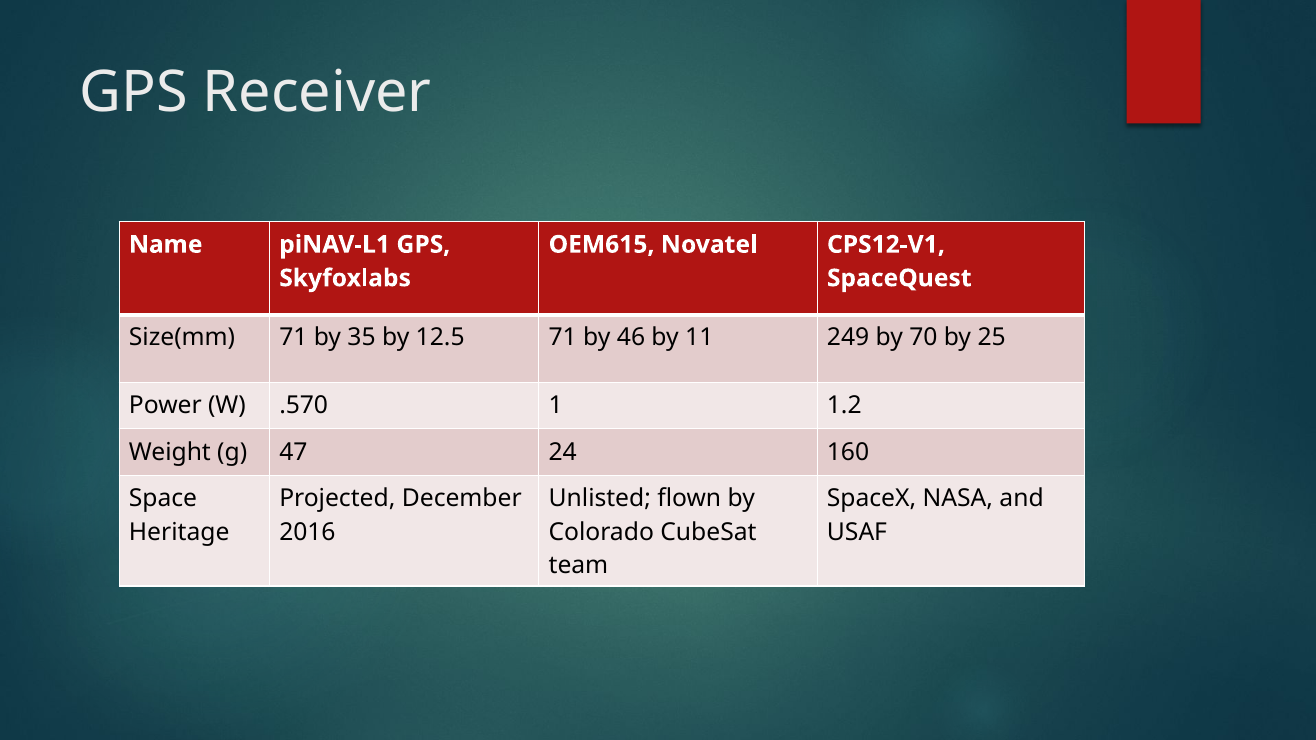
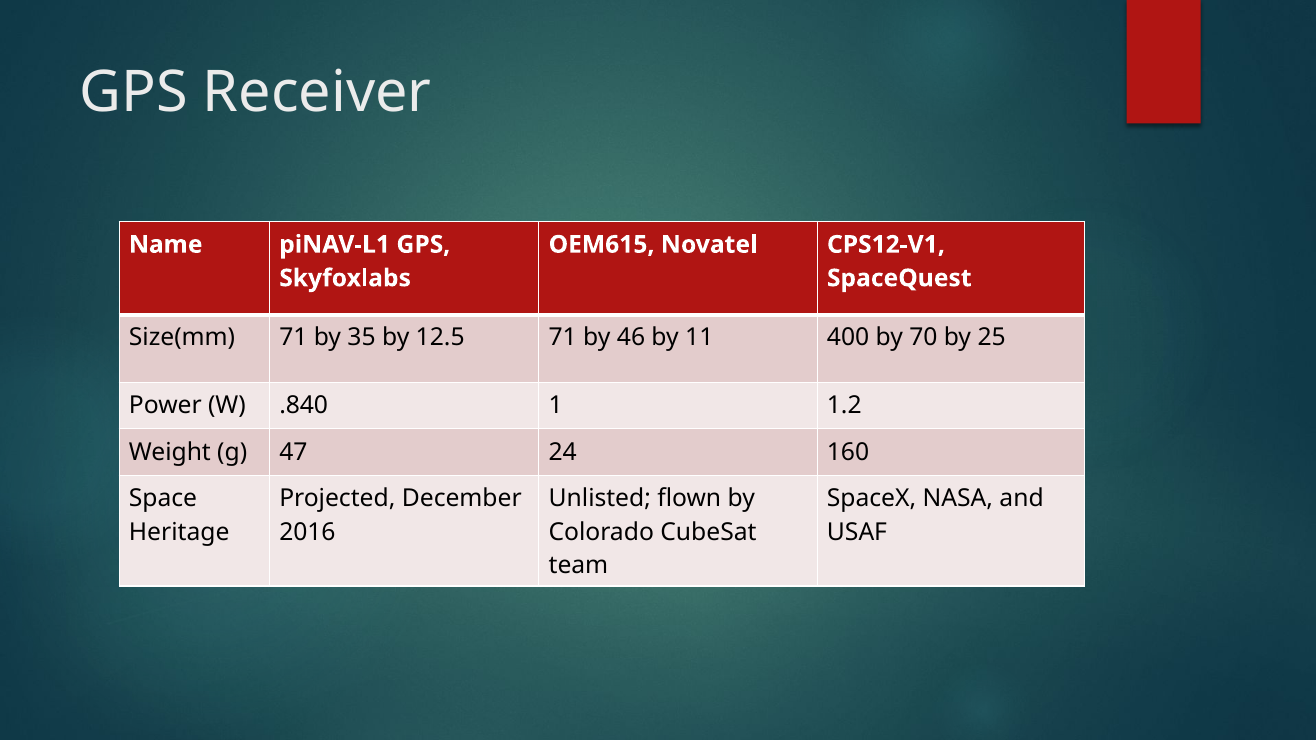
249: 249 -> 400 (848, 338)
.570: .570 -> .840 (304, 405)
